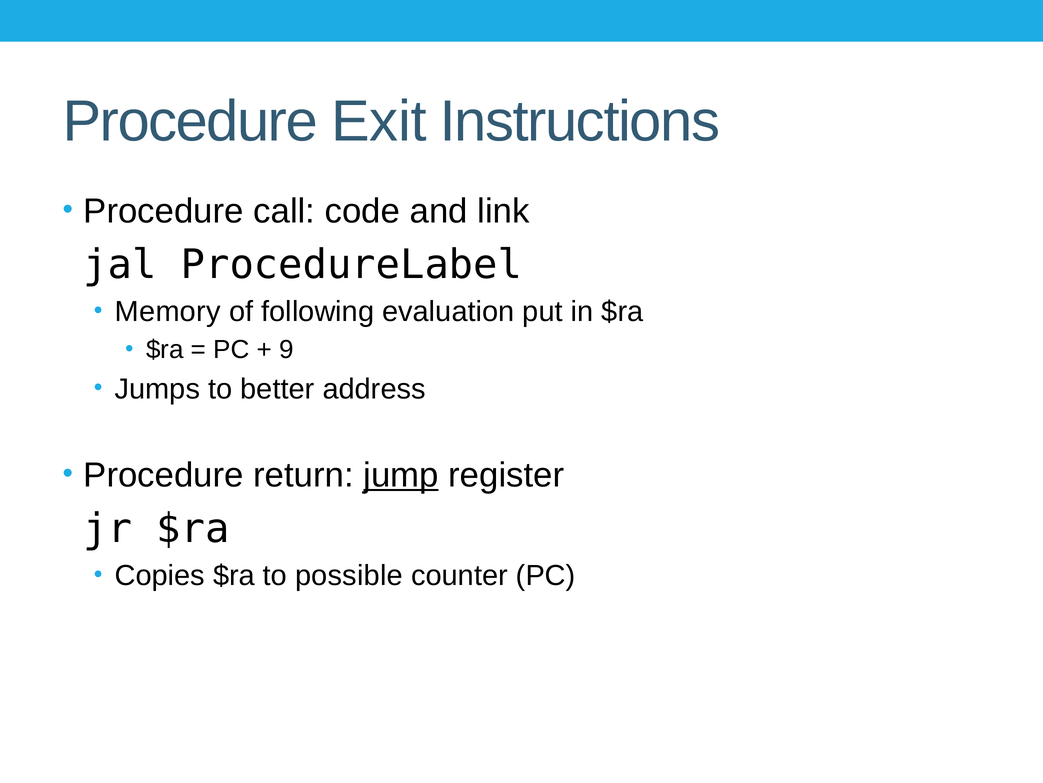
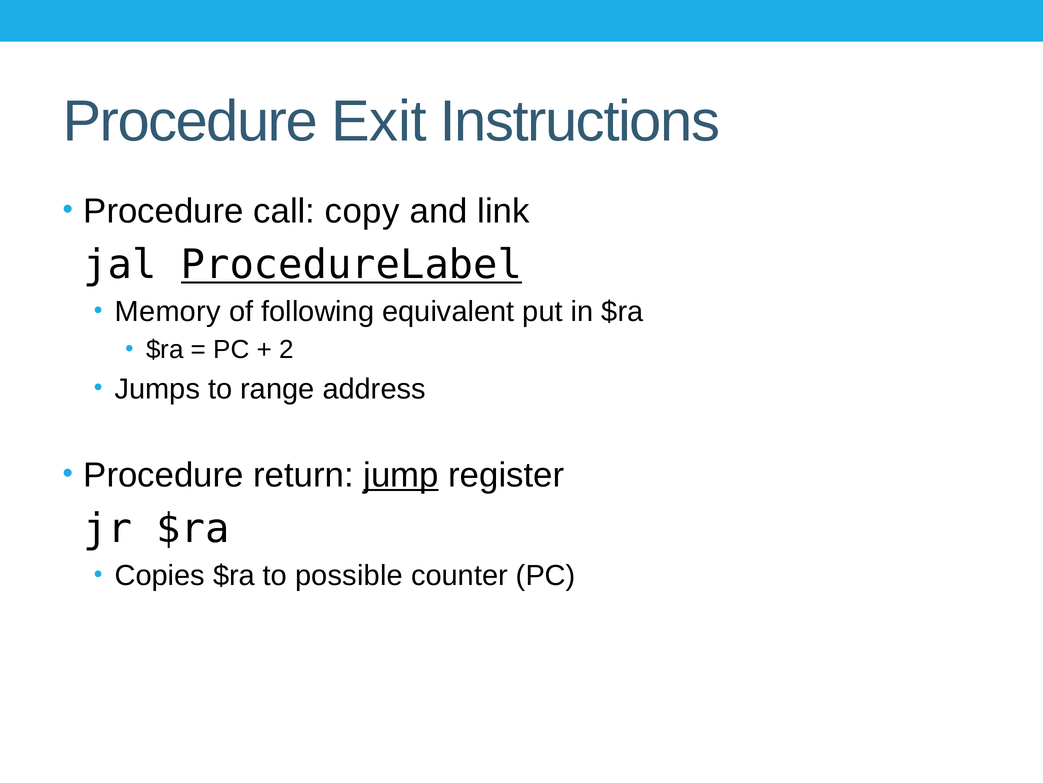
code: code -> copy (362, 211)
ProcedureLabel underline: none -> present (351, 265)
evaluation: evaluation -> equivalent (448, 312)
9: 9 -> 2 (286, 350)
better: better -> range (277, 389)
